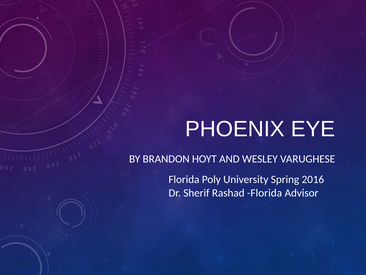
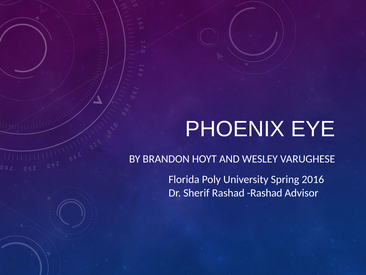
Rashad Florida: Florida -> Rashad (265, 192)
